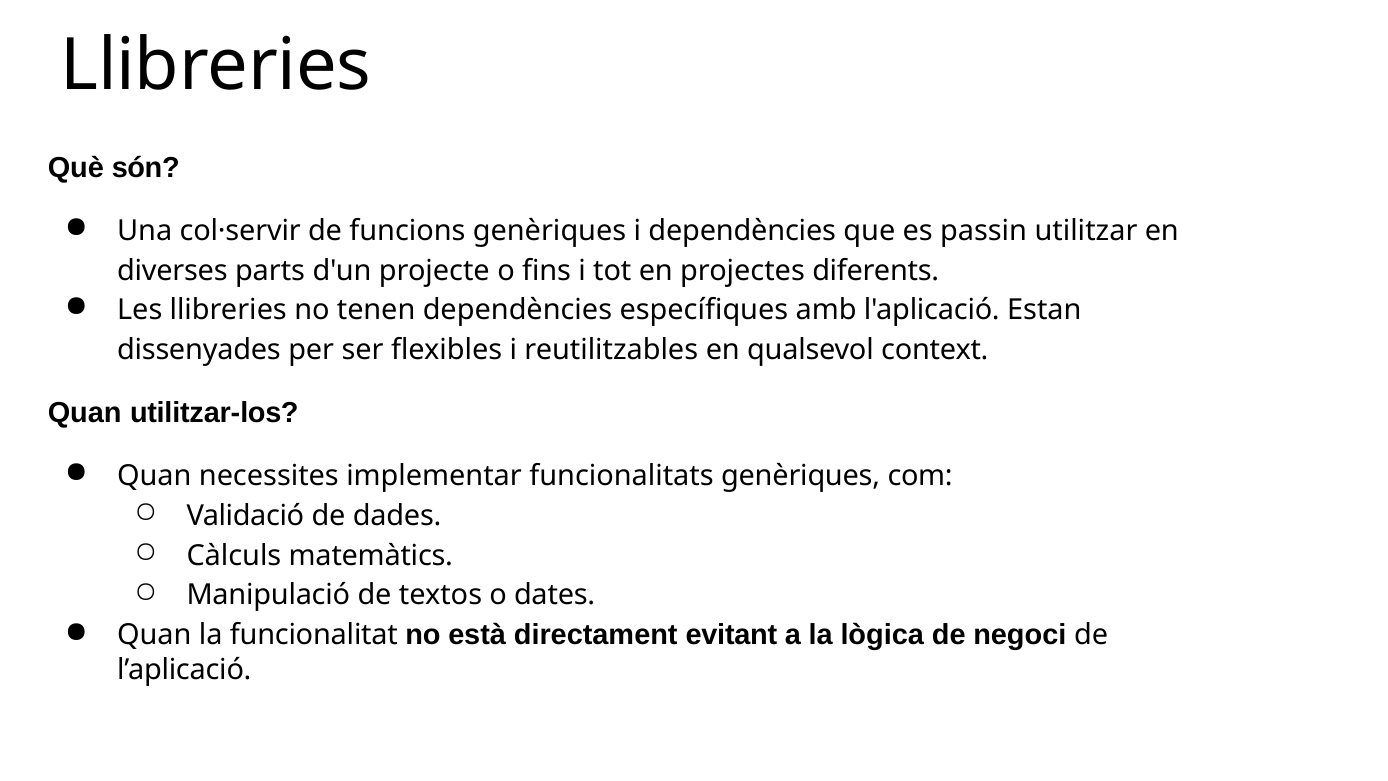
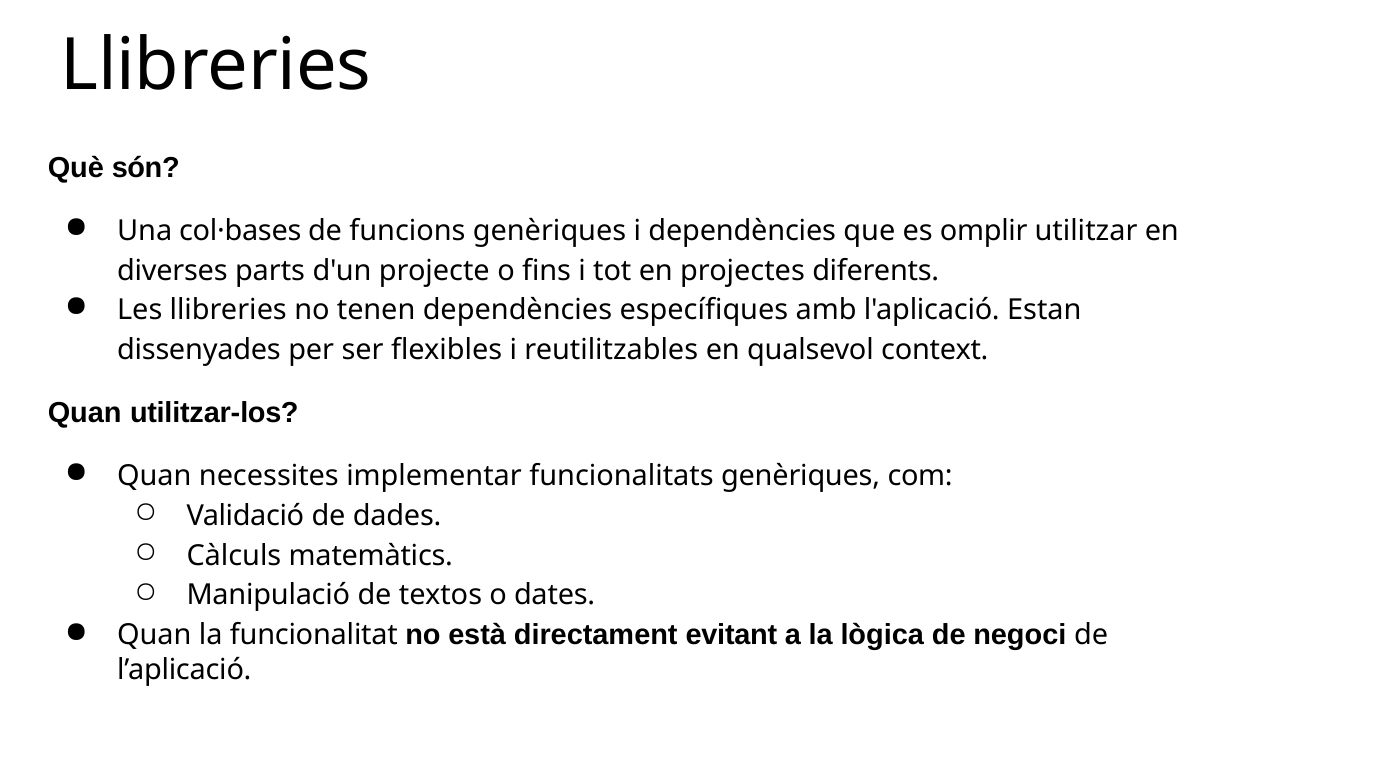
col·servir: col·servir -> col·bases (240, 231)
passin: passin -> omplir (984, 231)
